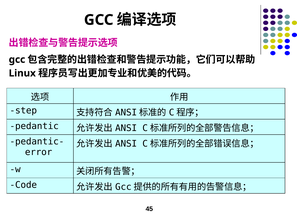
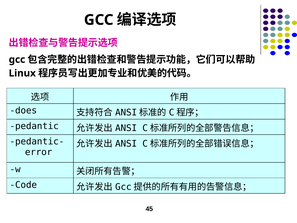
step: step -> does (23, 110)
